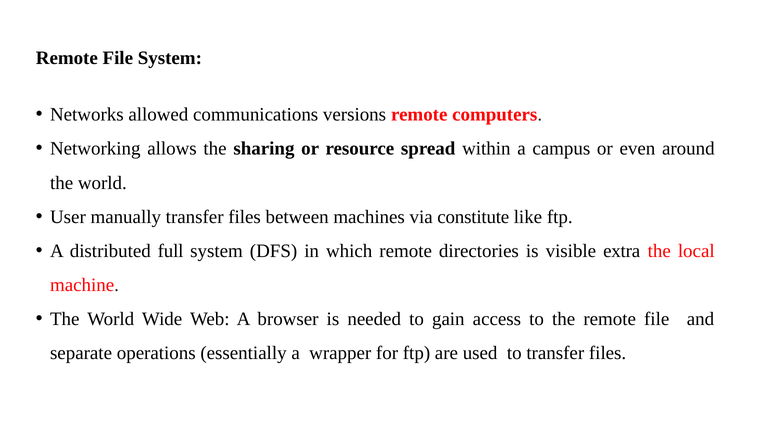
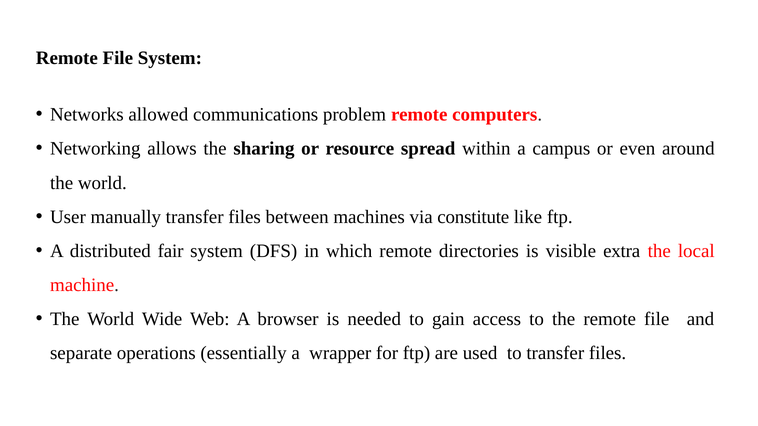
versions: versions -> problem (355, 115)
full: full -> fair (171, 251)
